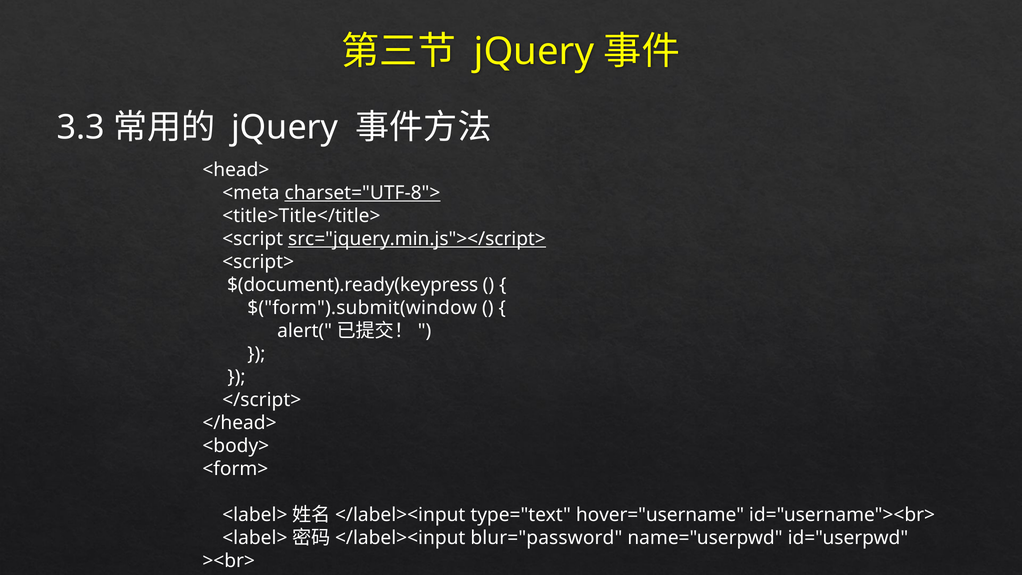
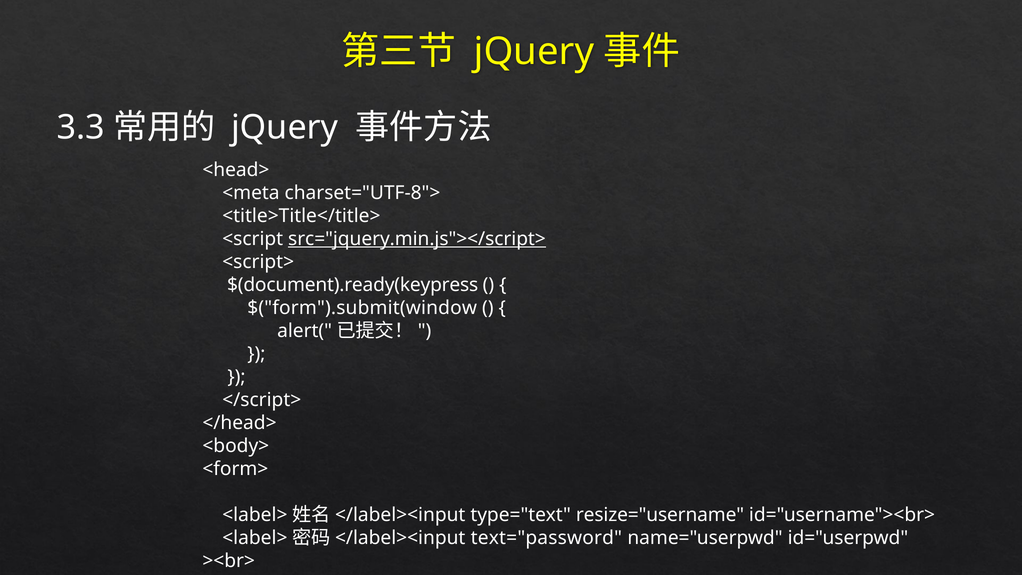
charset="UTF-8"> underline: present -> none (362, 193)
hover="username: hover="username -> resize="username (660, 515)
blur="password: blur="password -> text="password (546, 538)
